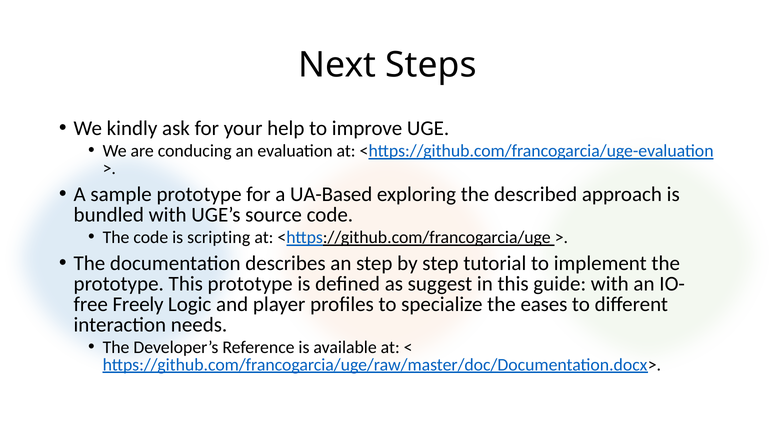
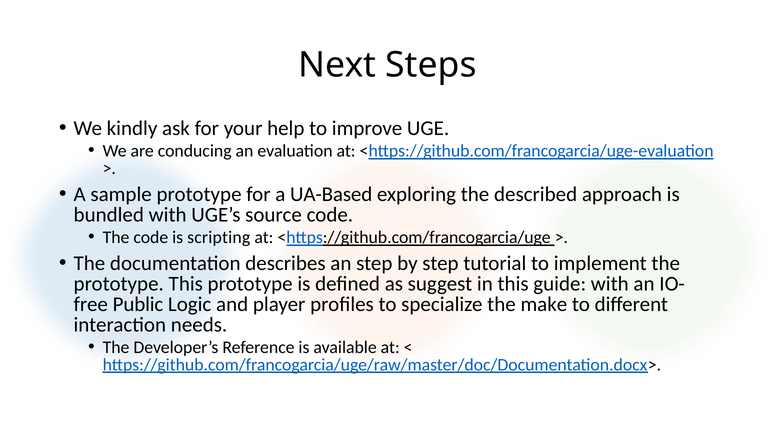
Freely: Freely -> Public (138, 304)
eases: eases -> make (544, 304)
